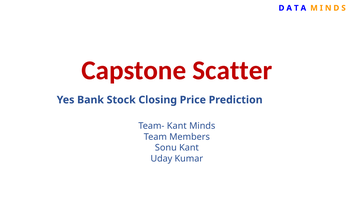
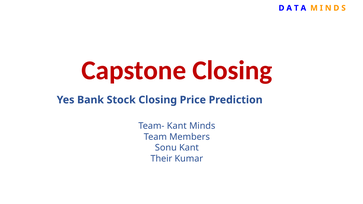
Capstone Scatter: Scatter -> Closing (232, 70)
Uday: Uday -> Their (161, 159)
